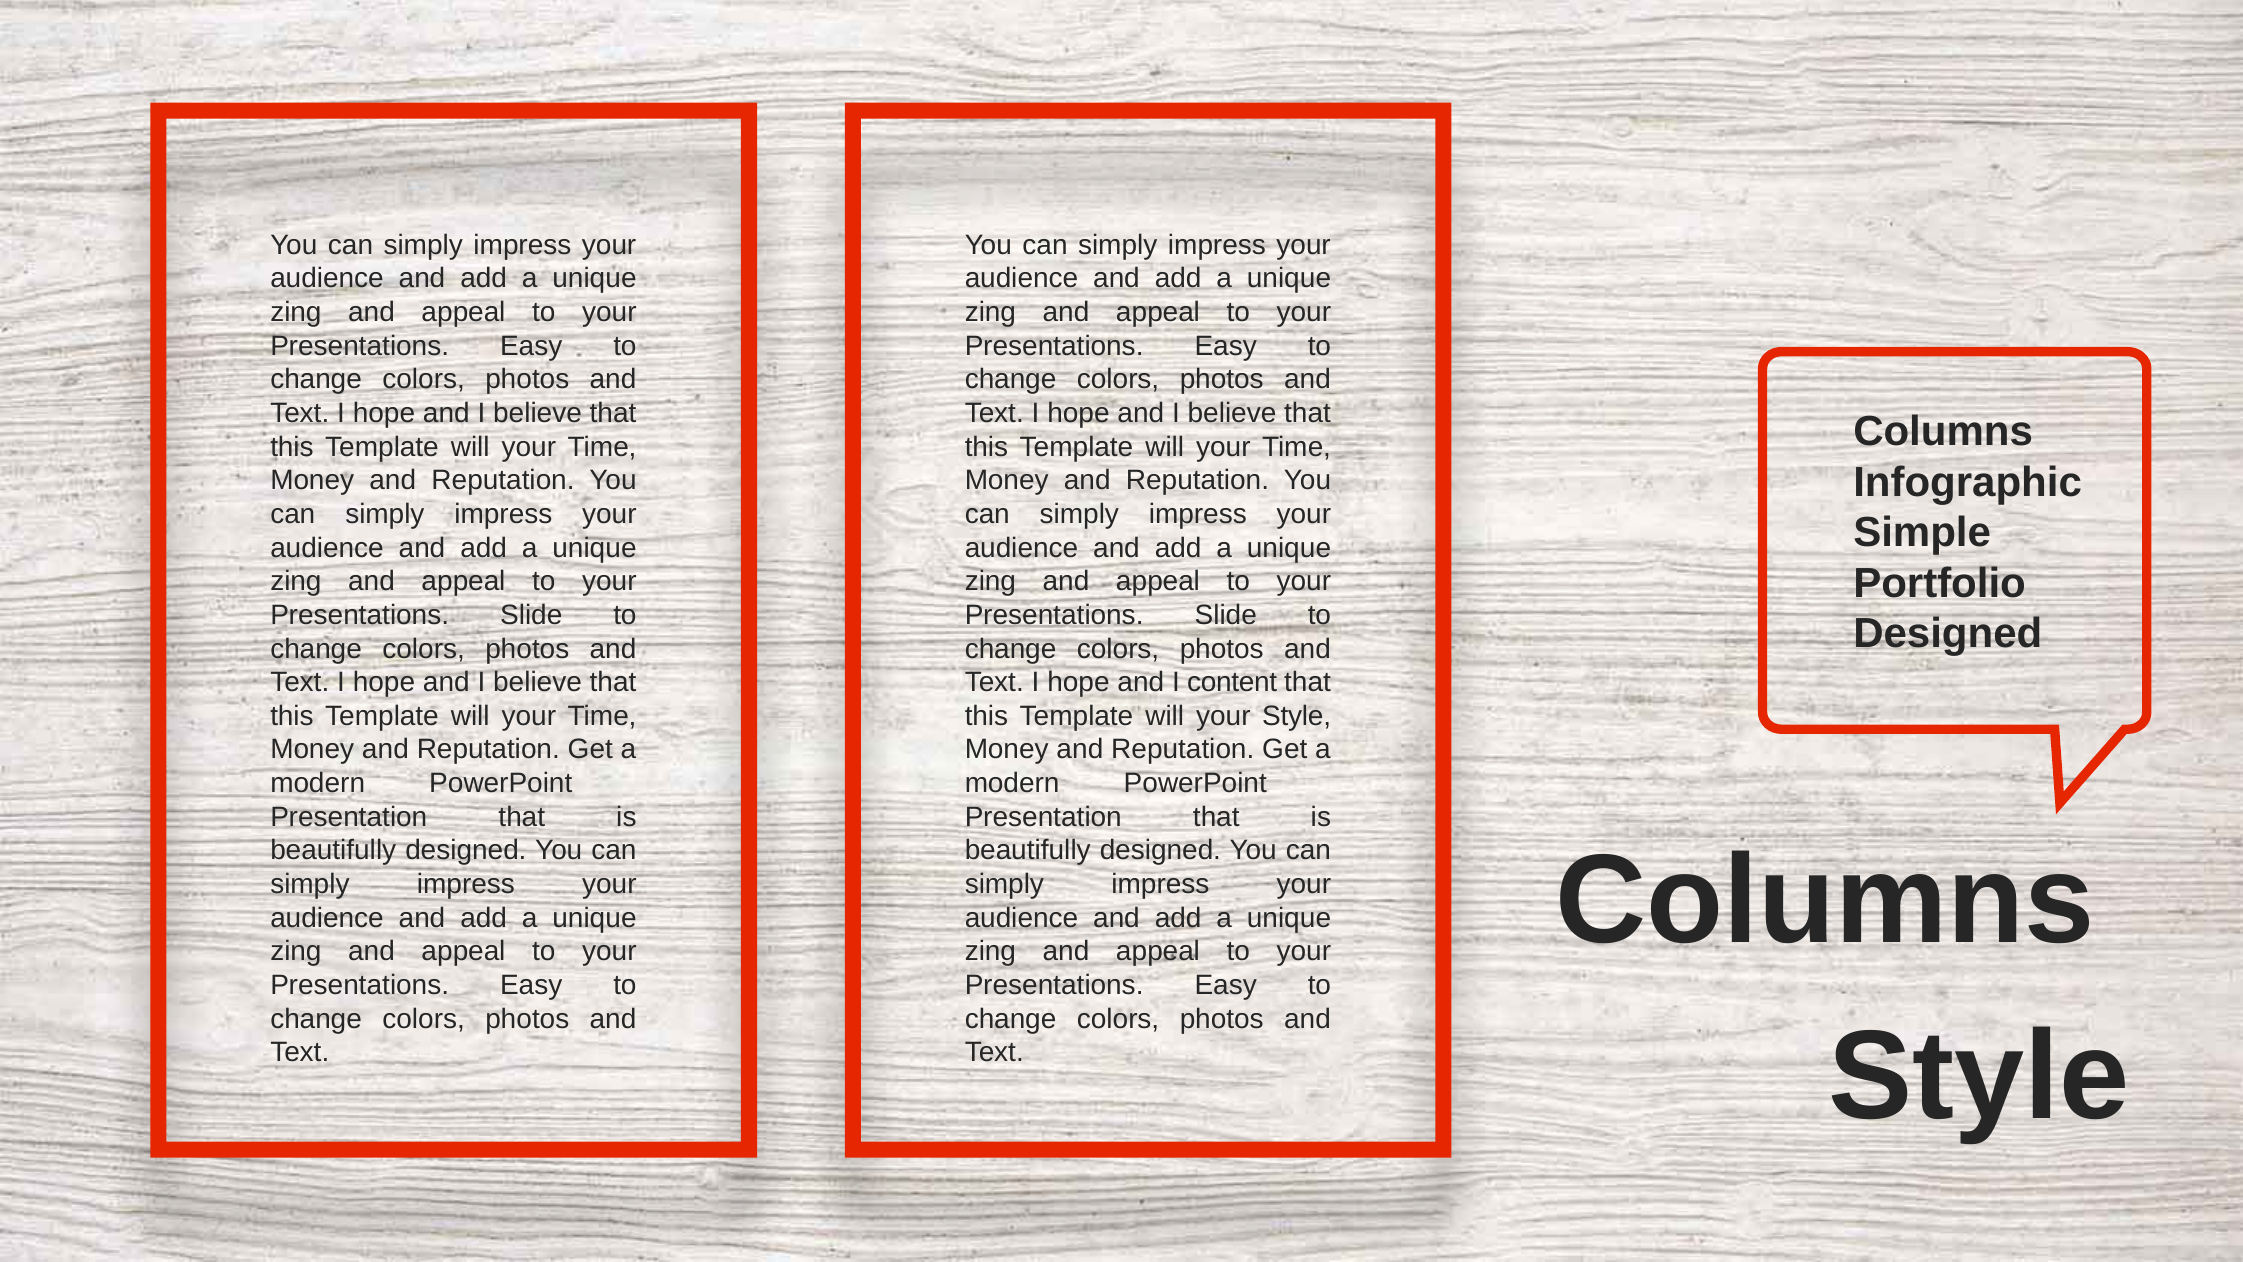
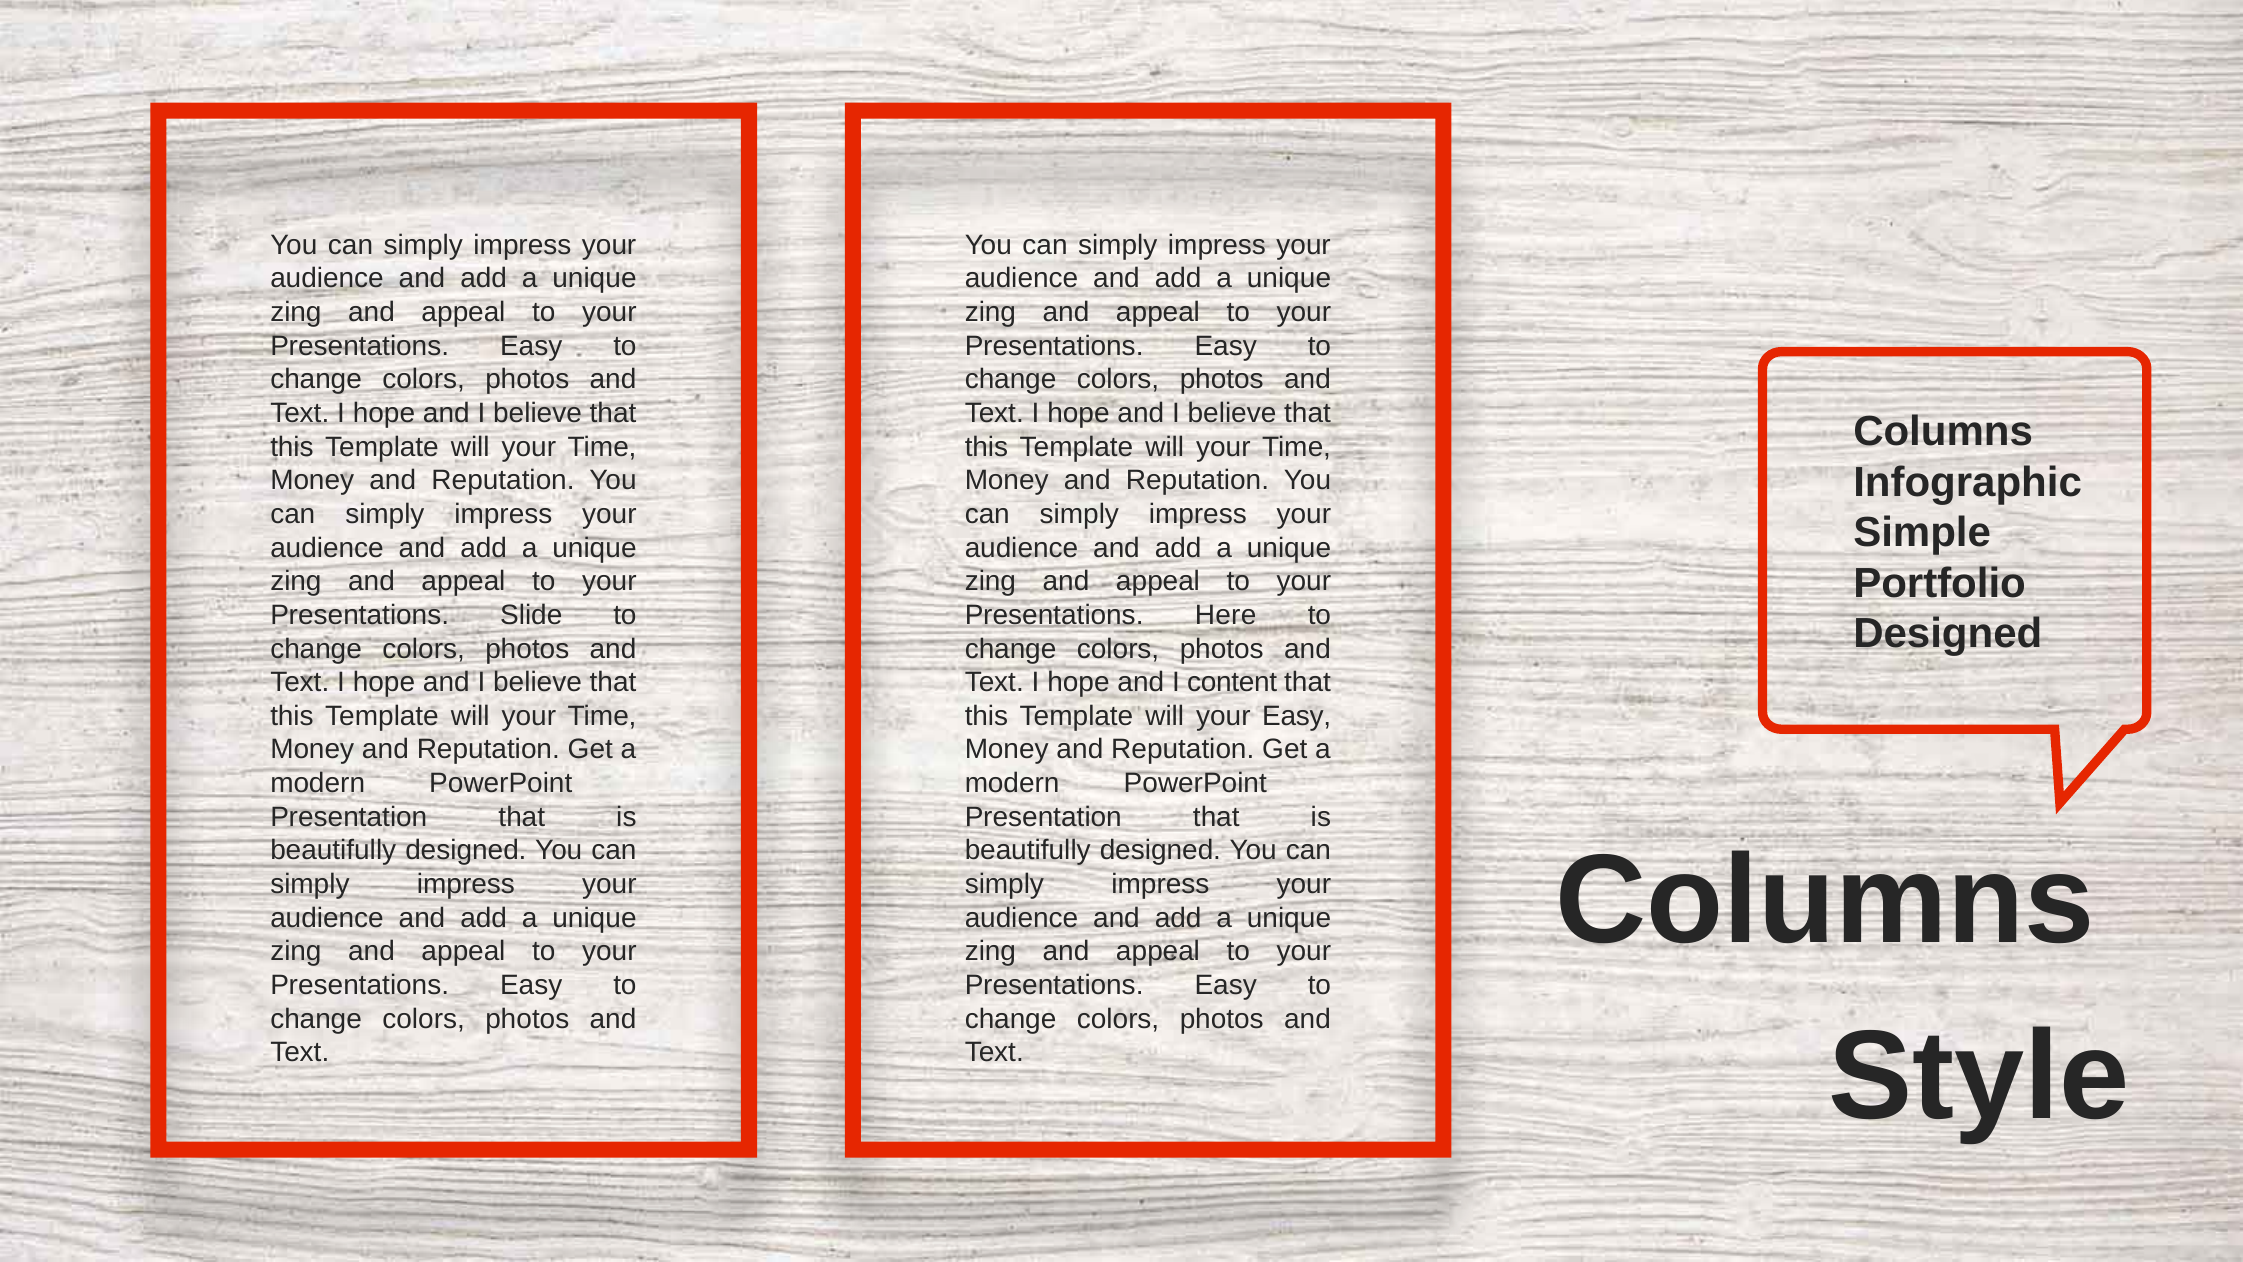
Slide: Slide -> Here (1226, 615)
your Style: Style -> Easy (1297, 716)
